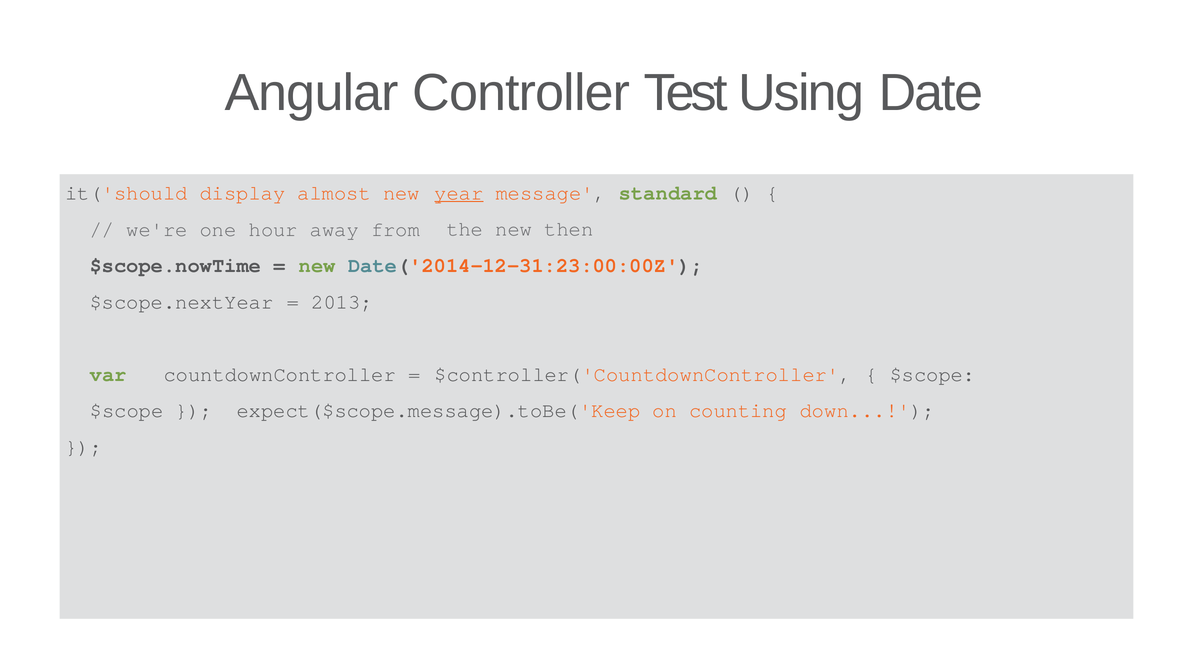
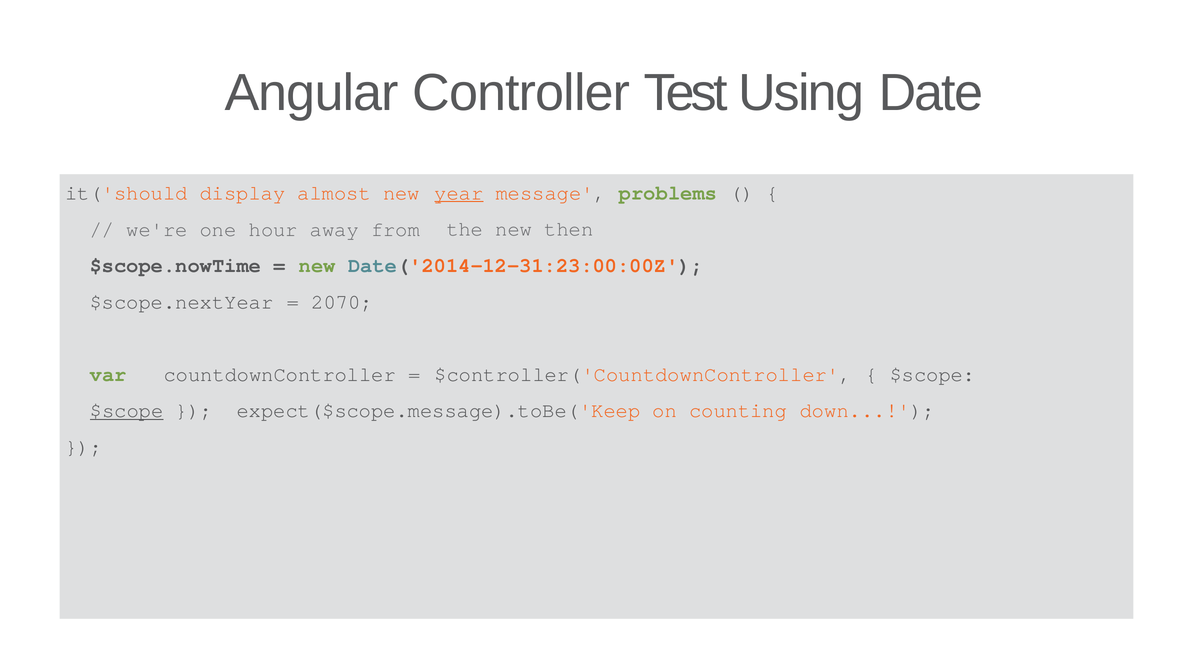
standard: standard -> problems (668, 193)
2013: 2013 -> 2070 (342, 302)
$scope underline: none -> present (127, 411)
